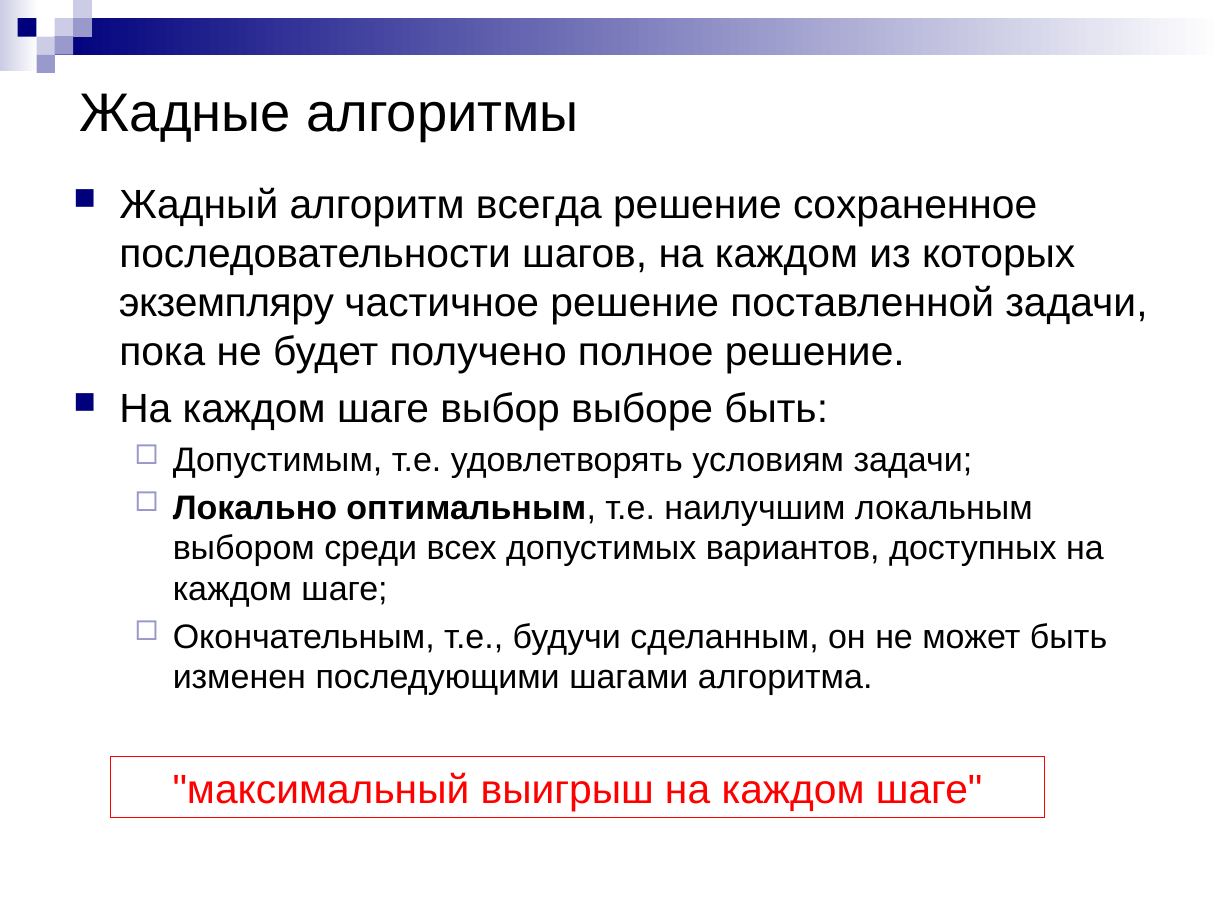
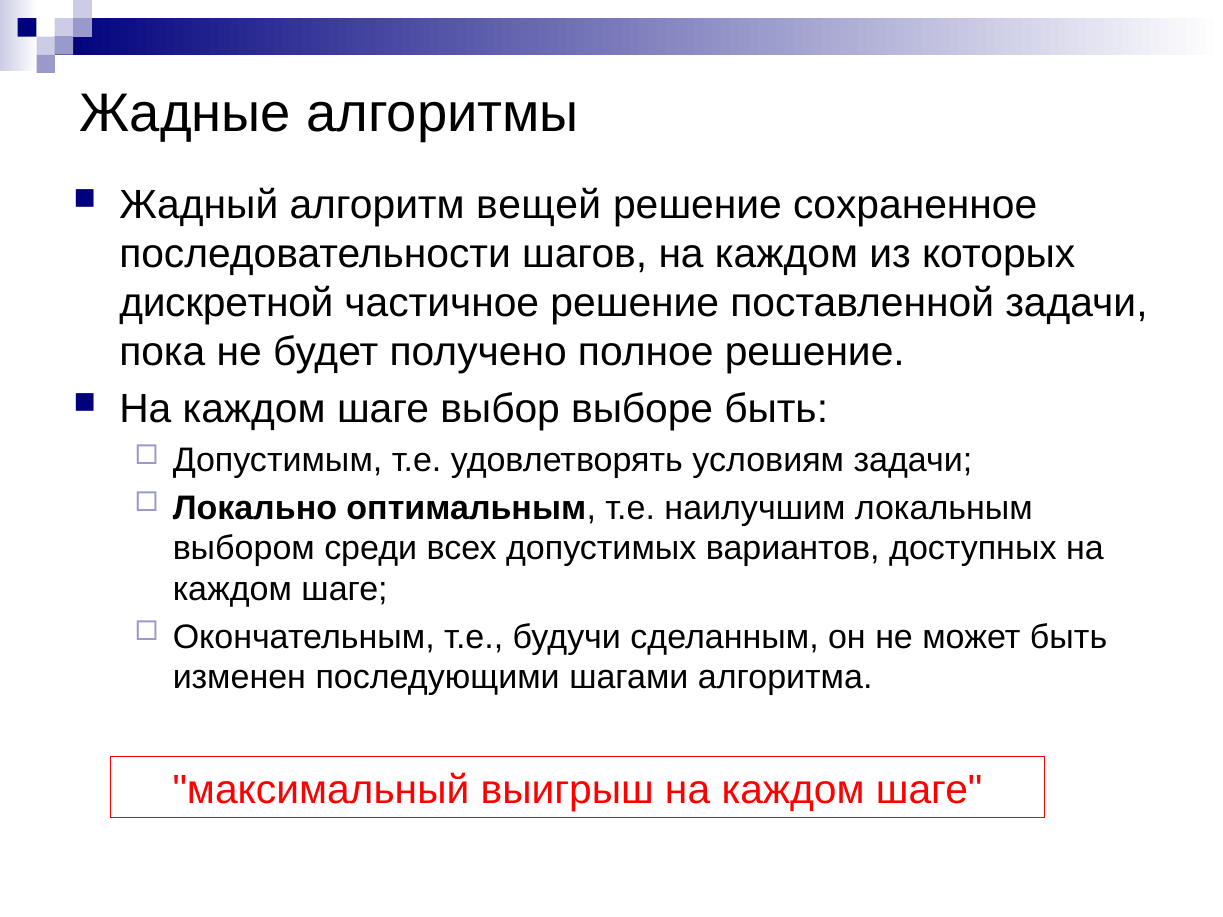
всегда: всегда -> вещей (539, 205)
экземпляру: экземпляру -> дискретной (226, 303)
